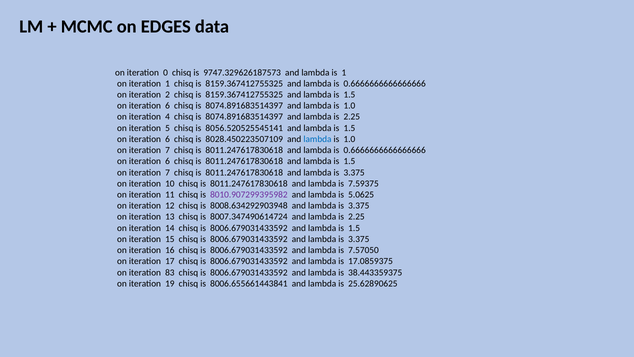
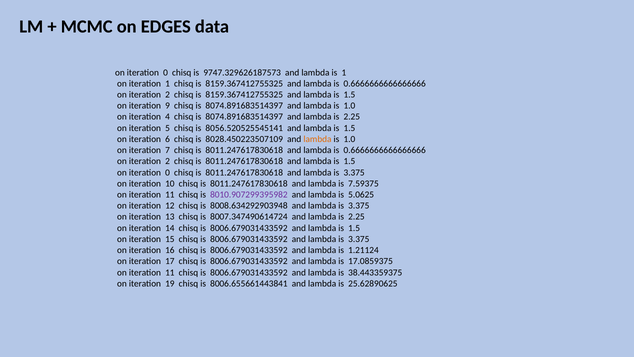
6: 6 -> 9 (168, 106)
lambda colour: blue -> orange (317, 139)
6: 6 -> 2 (168, 161)
7: 7 -> 0 (168, 172)
7.57050: 7.57050 -> 1.21124 (363, 250)
83: 83 -> 11 (170, 272)
